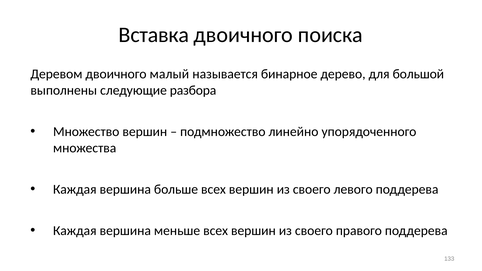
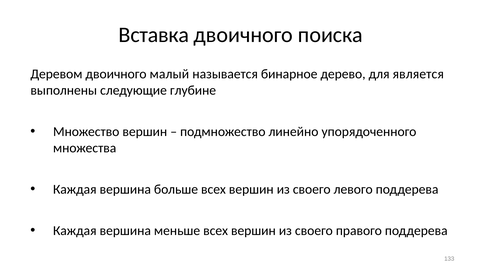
большой: большой -> является (418, 74)
разбора: разбора -> глубине (193, 90)
